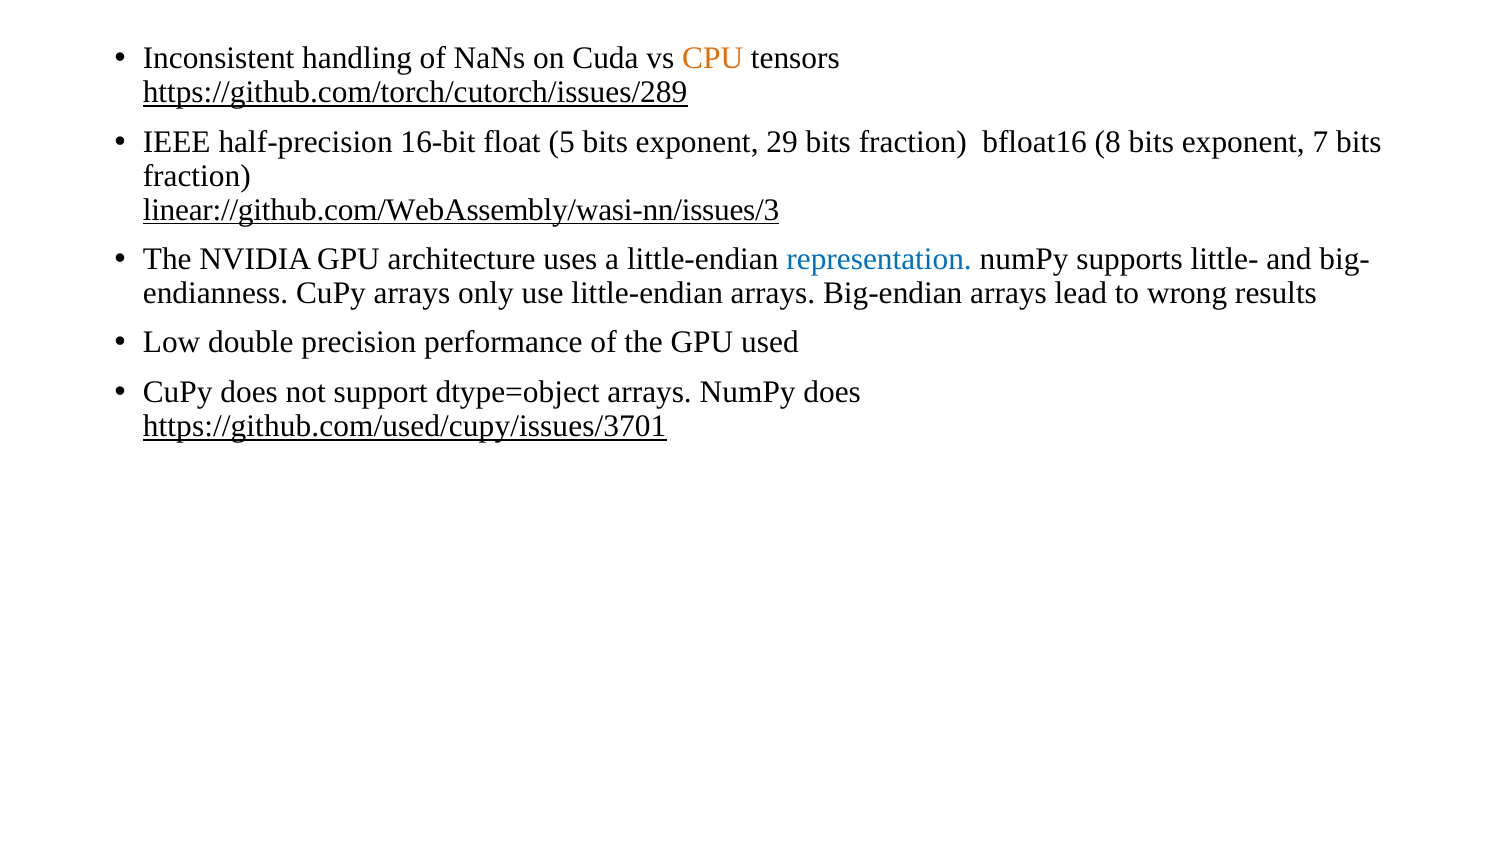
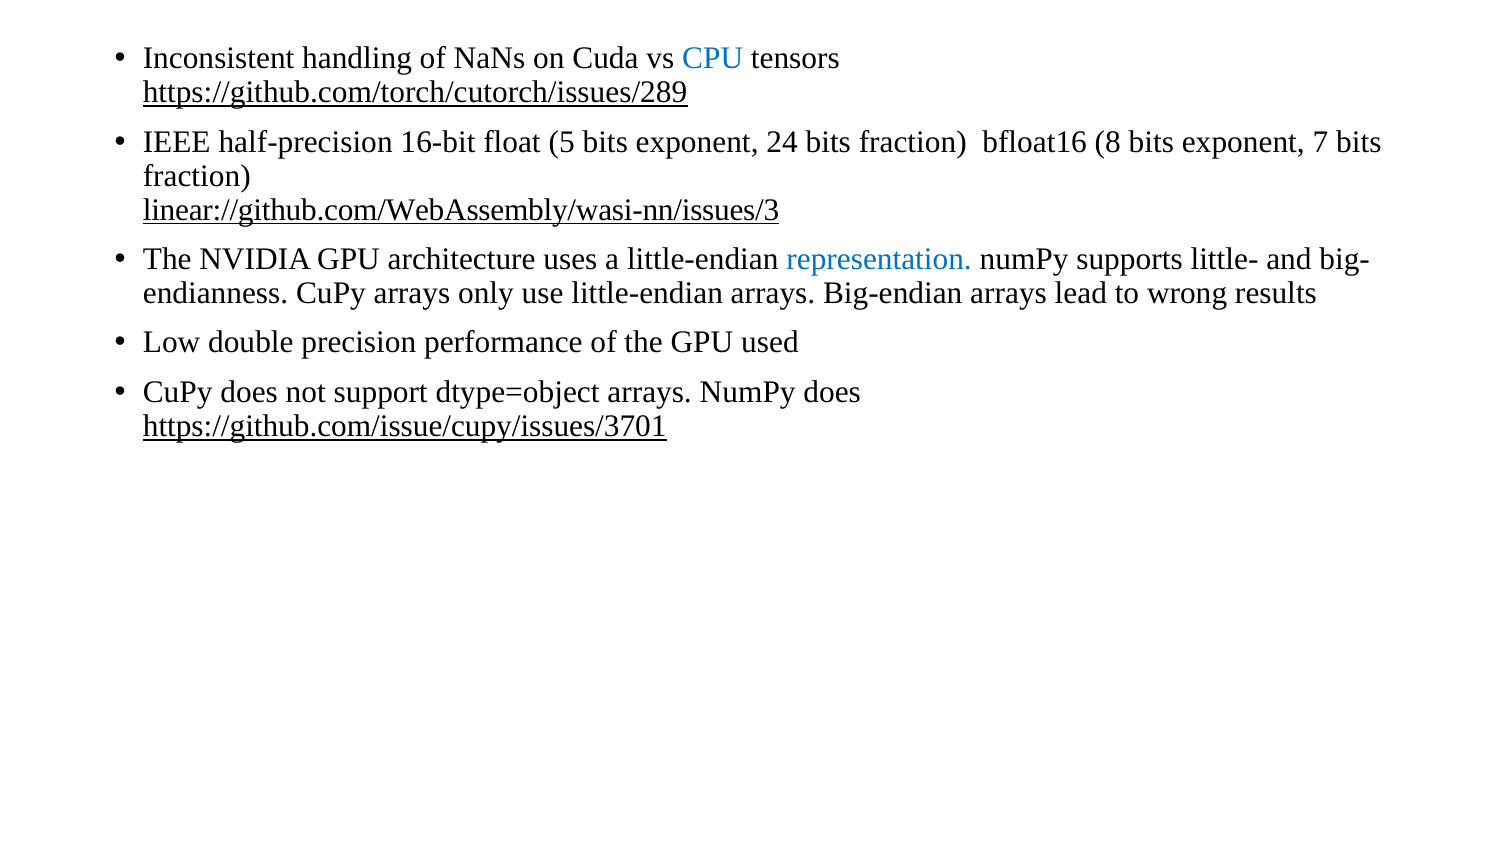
CPU colour: orange -> blue (713, 59)
29: 29 -> 24 (782, 142)
https://github.com/used/cupy/issues/3701: https://github.com/used/cupy/issues/3701 -> https://github.com/issue/cupy/issues/3701 (405, 426)
